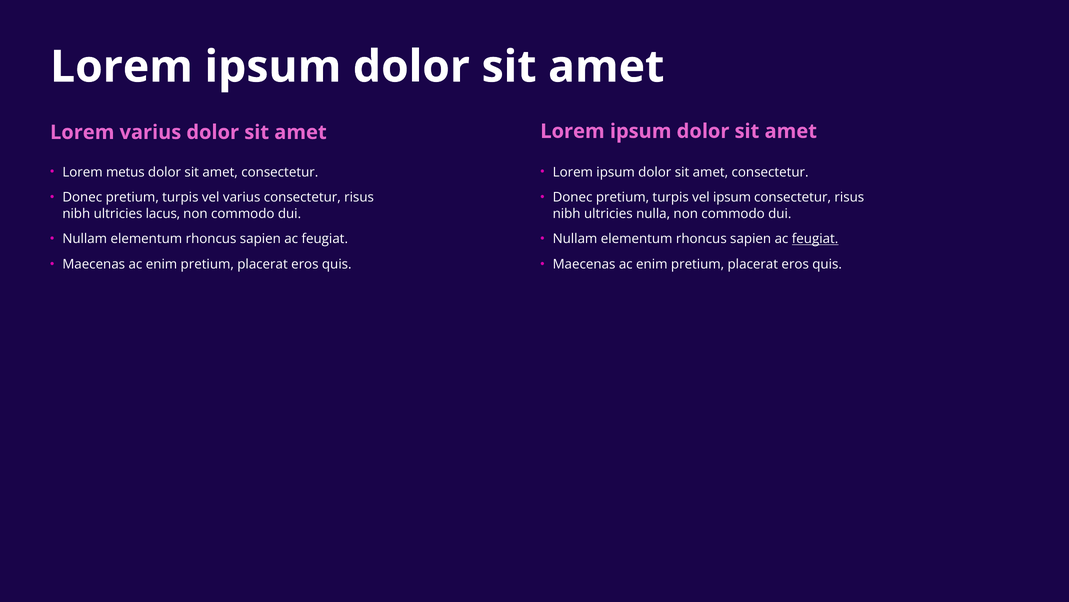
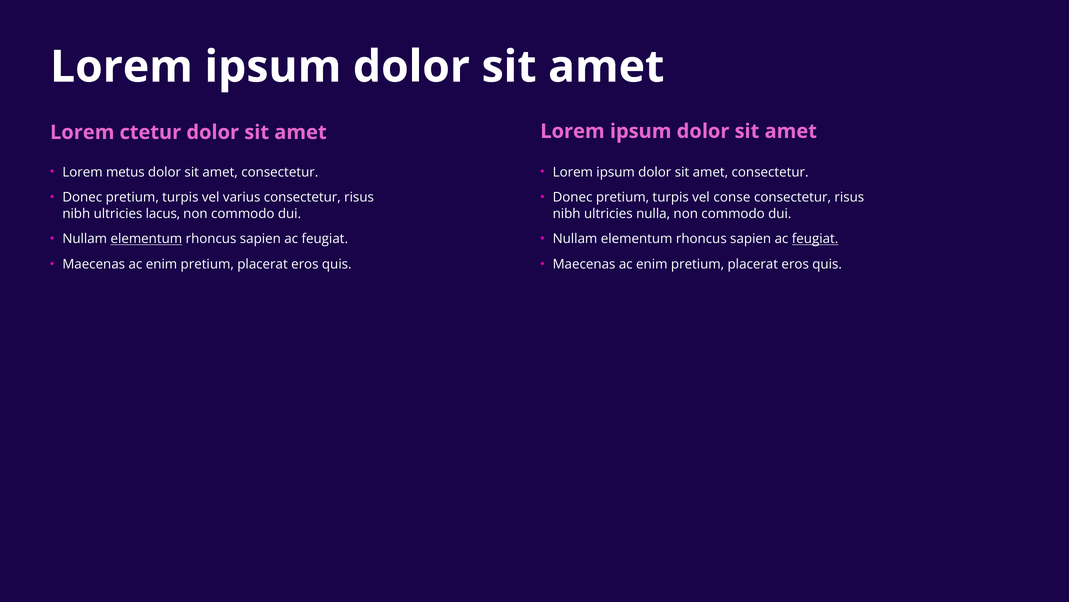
Lorem varius: varius -> ctetur (150, 132)
vel ipsum: ipsum -> conse (732, 197)
elementum underline: none -> present (146, 239)
